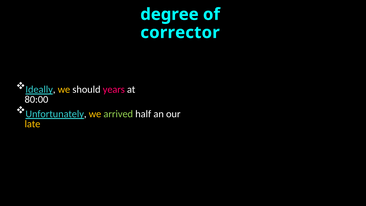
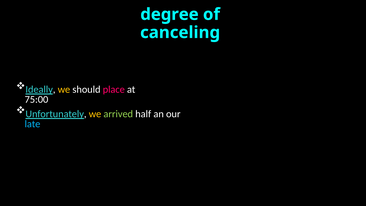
corrector: corrector -> canceling (180, 32)
years: years -> place (114, 90)
80:00: 80:00 -> 75:00 (36, 99)
late colour: yellow -> light blue (32, 124)
